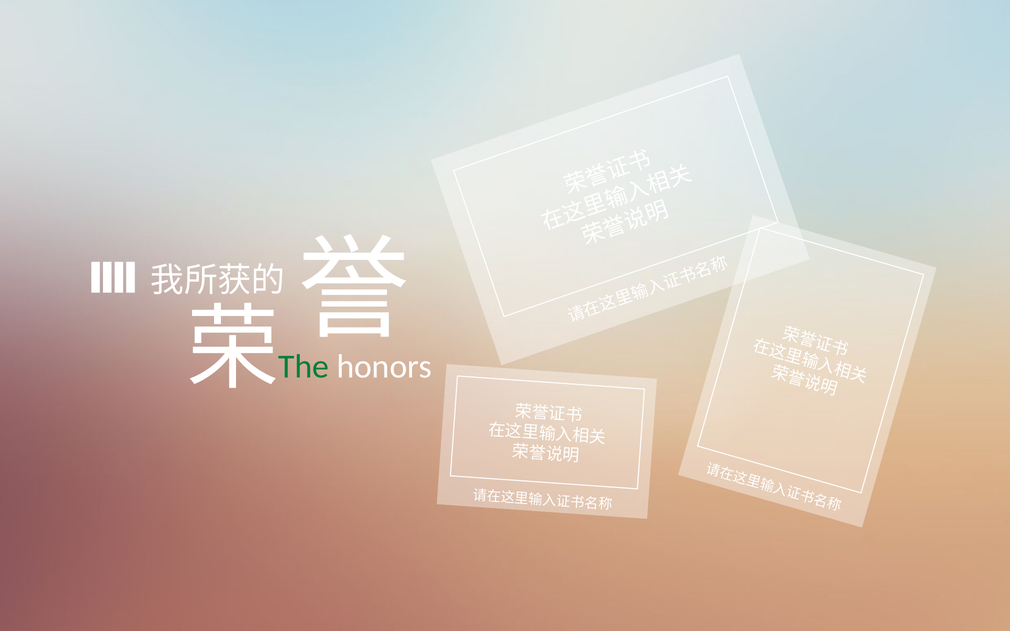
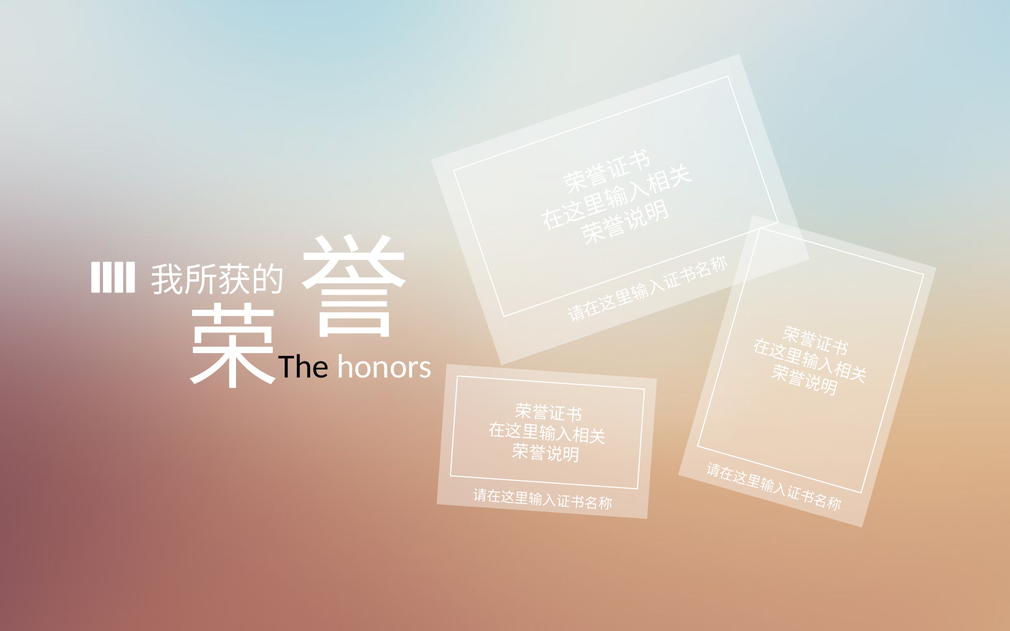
The colour: green -> black (304, 367)
